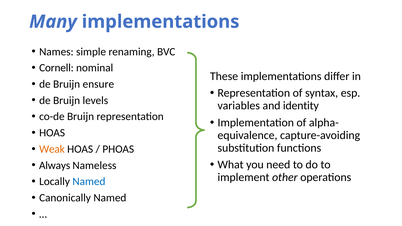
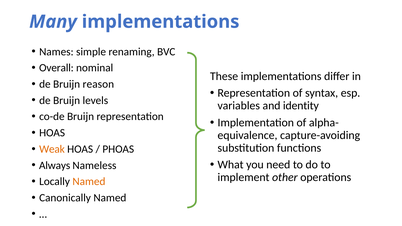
Cornell: Cornell -> Overall (56, 68)
ensure: ensure -> reason (98, 84)
Named colour: blue -> orange (89, 182)
